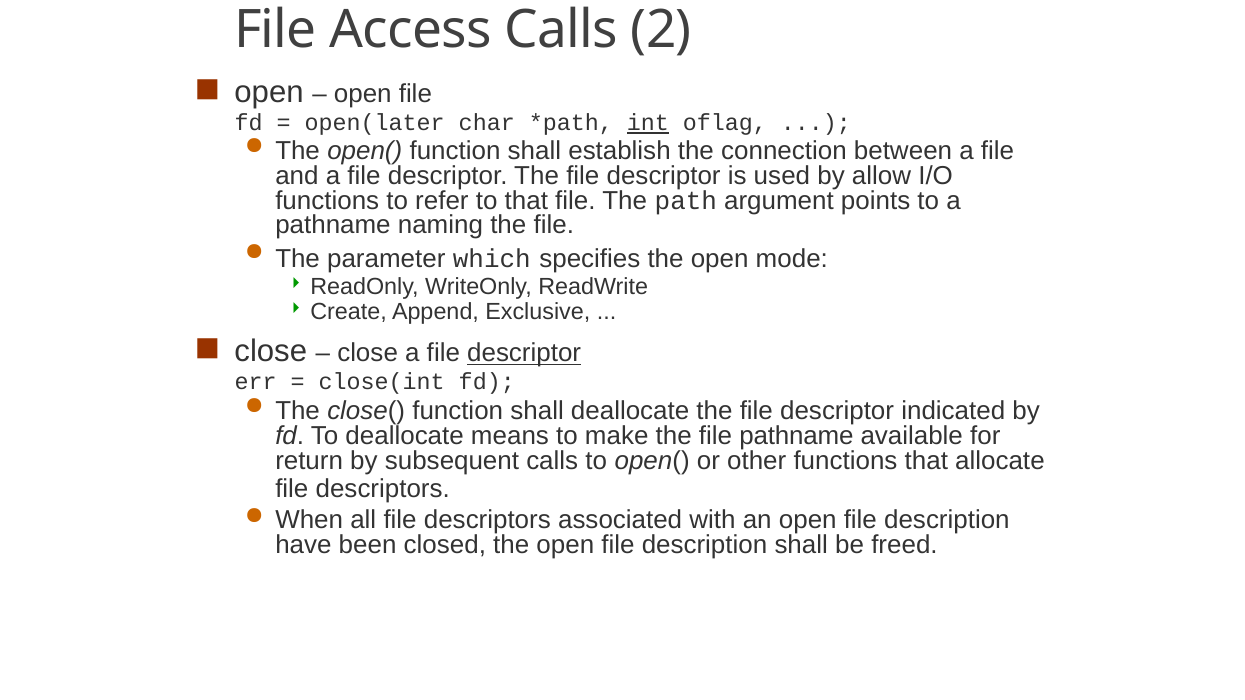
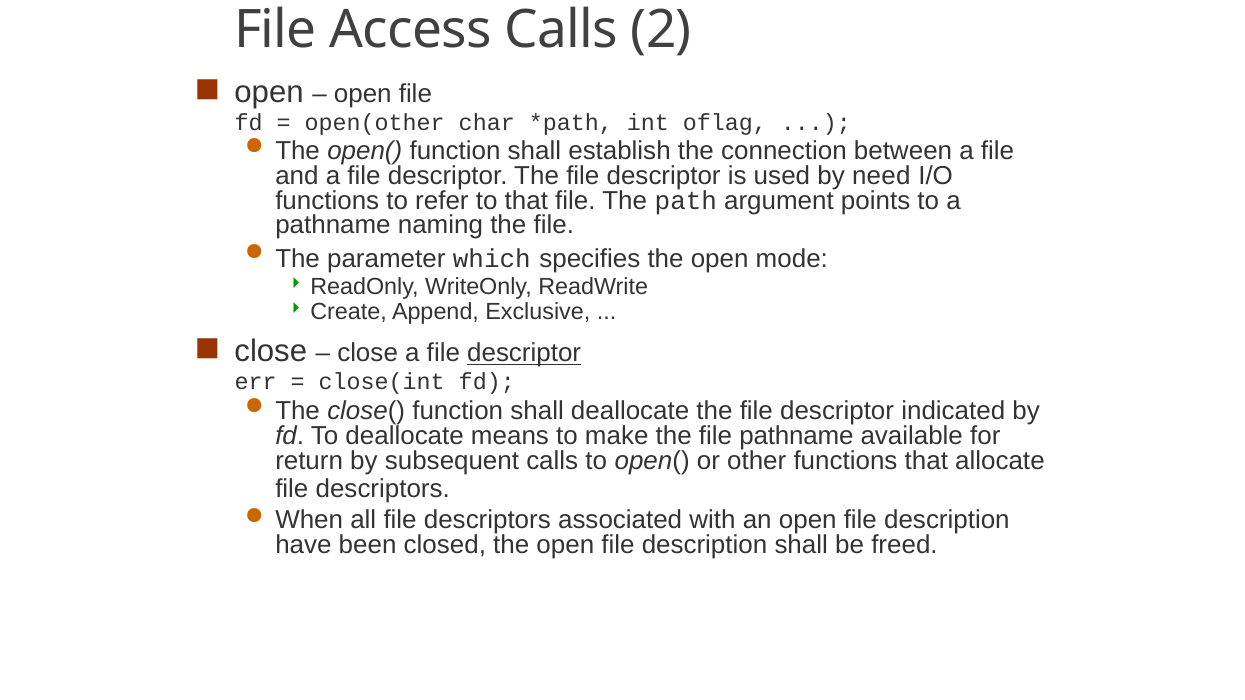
open(later: open(later -> open(other (375, 123)
int underline: present -> none (648, 123)
allow: allow -> need (881, 176)
